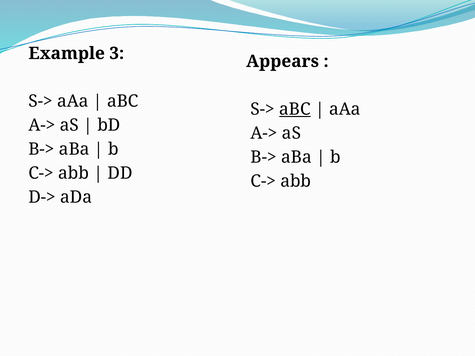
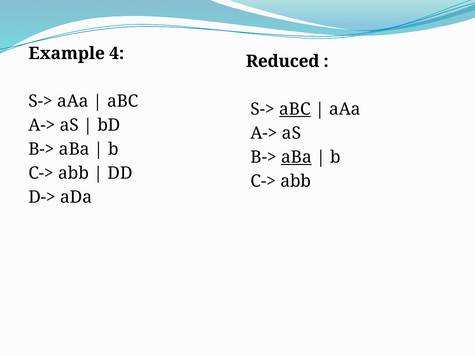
3: 3 -> 4 (117, 53)
Appears: Appears -> Reduced (283, 61)
aBa underline: none -> present (296, 157)
